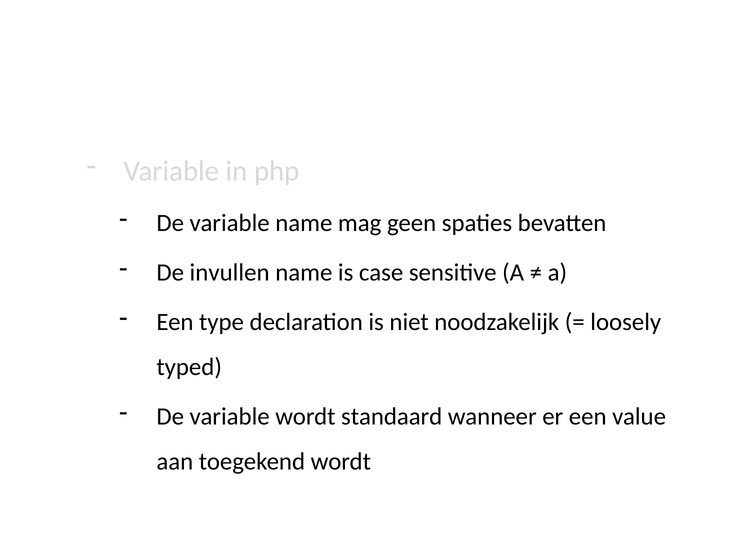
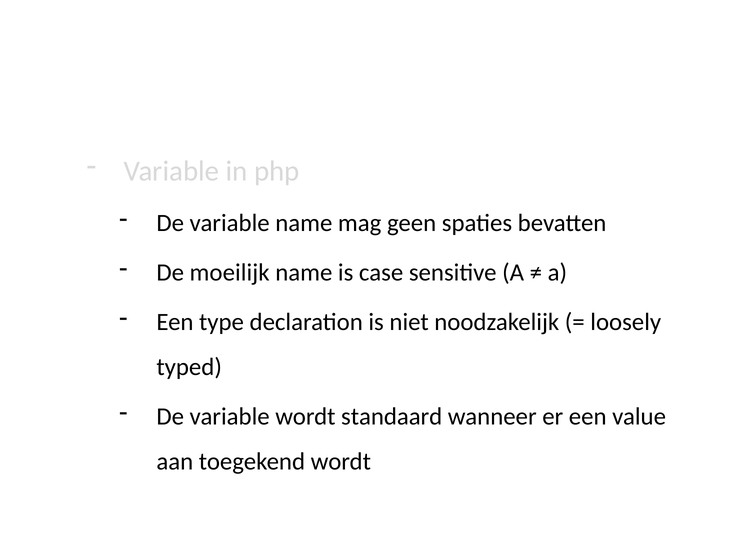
invullen: invullen -> moeilijk (230, 272)
